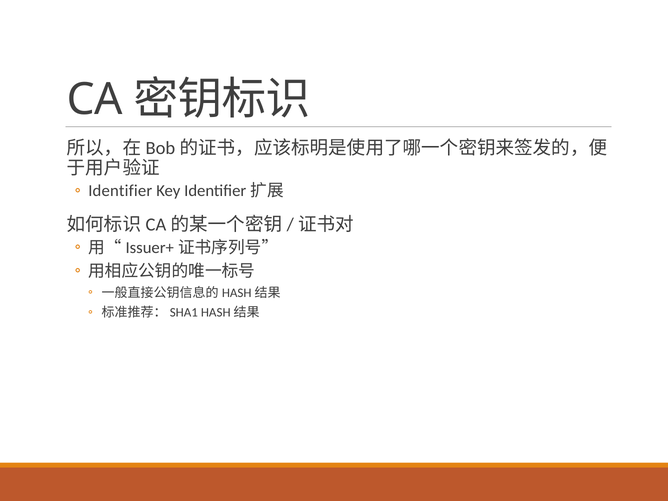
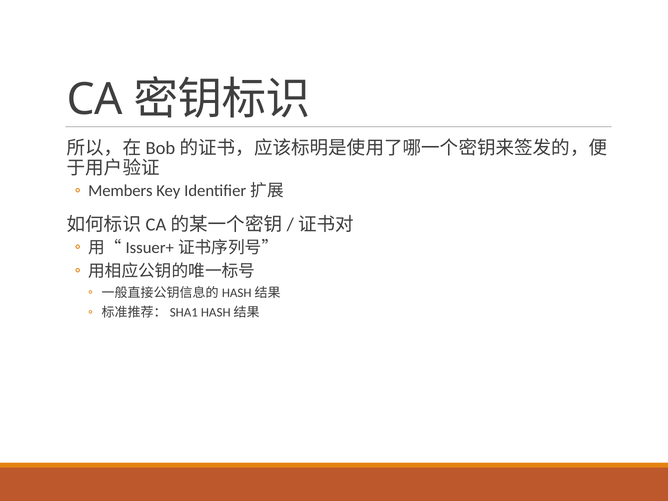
Identifier: Identifier -> Members (120, 191)
